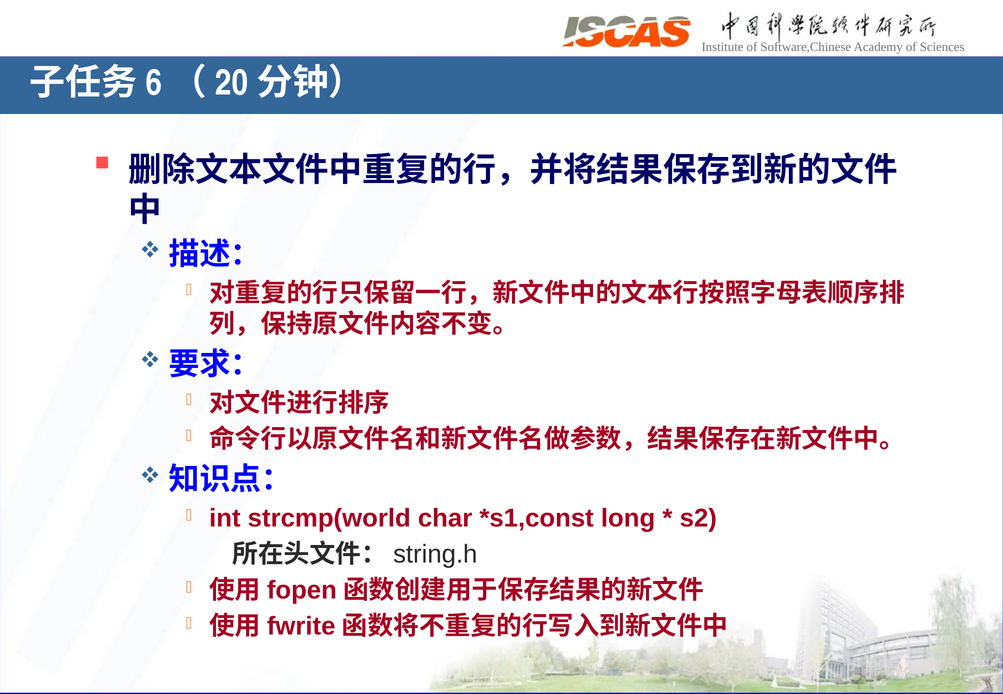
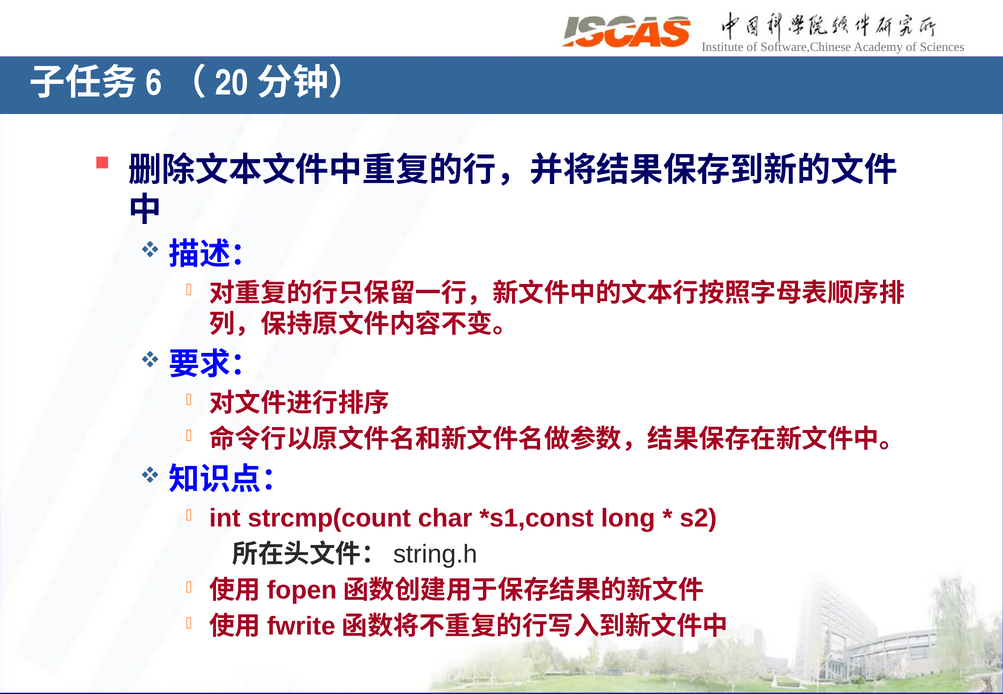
strcmp(world: strcmp(world -> strcmp(count (329, 519)
